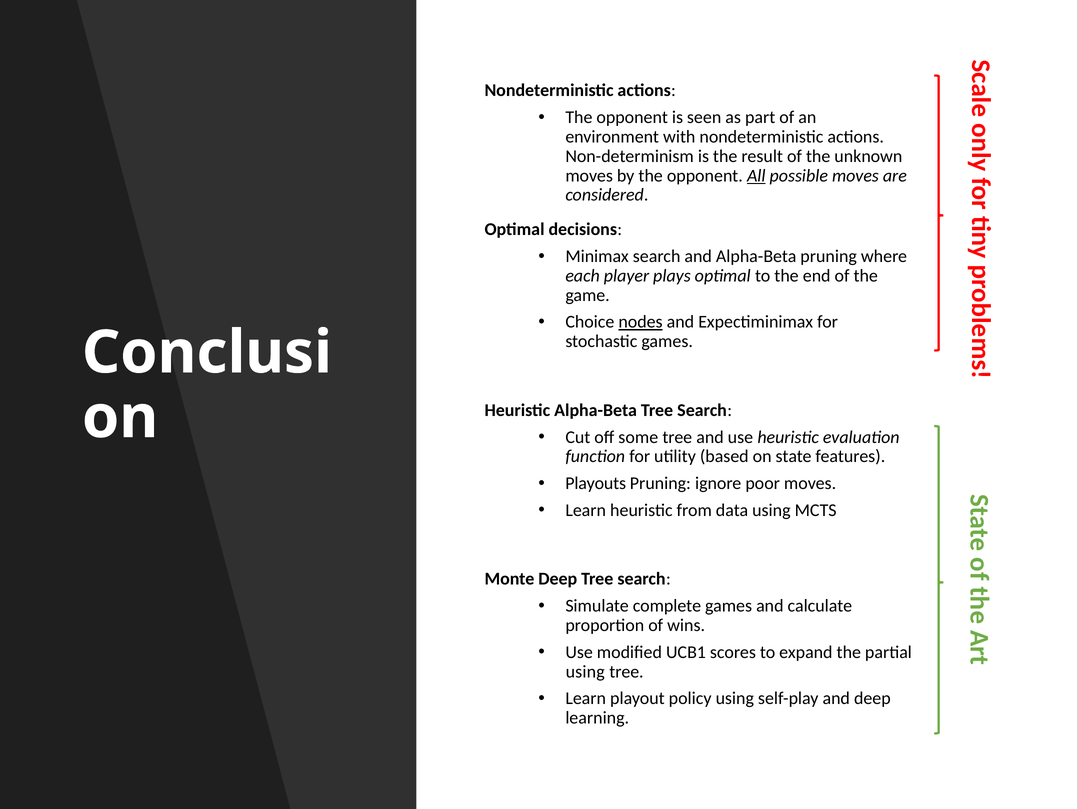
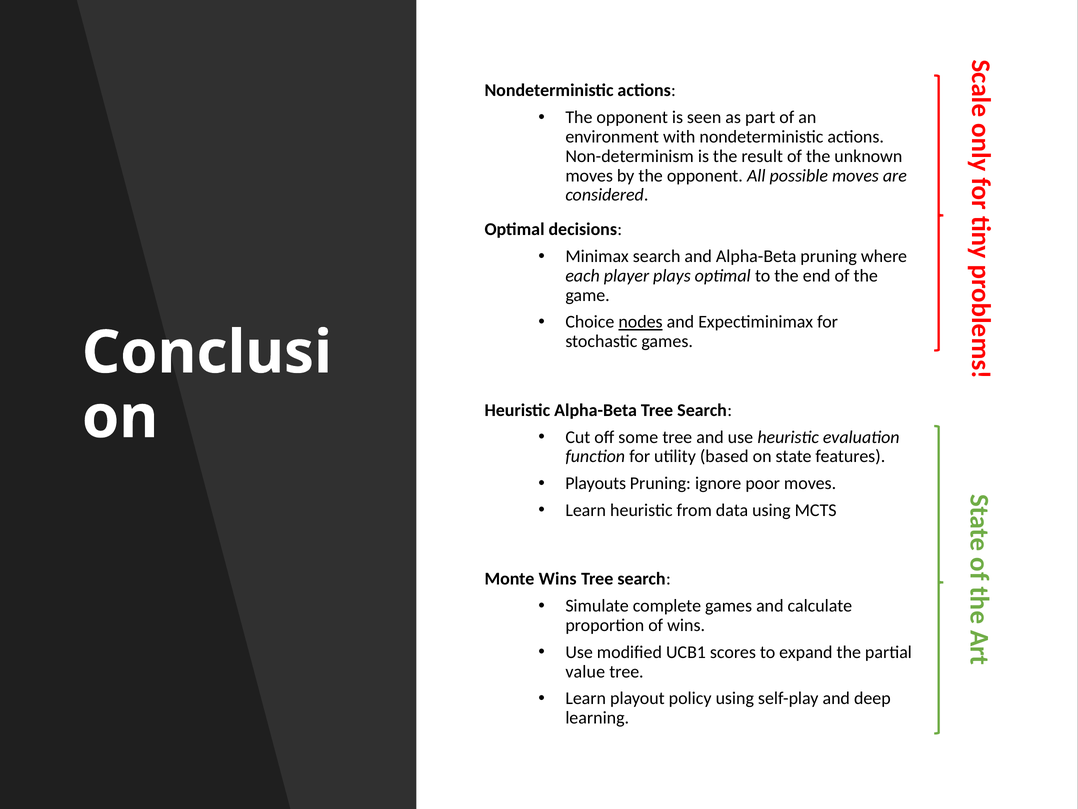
All underline: present -> none (756, 176)
Monte Deep: Deep -> Wins (558, 579)
using: using -> value (585, 671)
